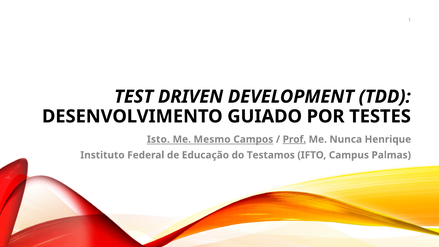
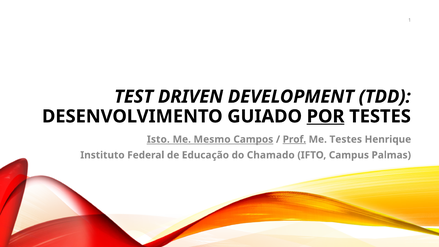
POR underline: none -> present (326, 116)
Me Nunca: Nunca -> Testes (346, 139)
Testamos: Testamos -> Chamado (271, 155)
